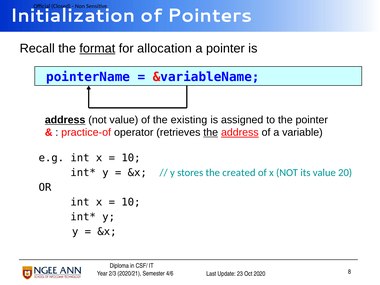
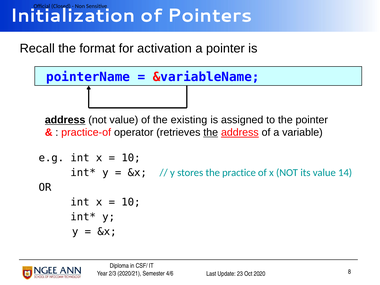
format underline: present -> none (97, 48)
allocation: allocation -> activation (164, 48)
created: created -> practice (239, 173)
20: 20 -> 14 (345, 173)
